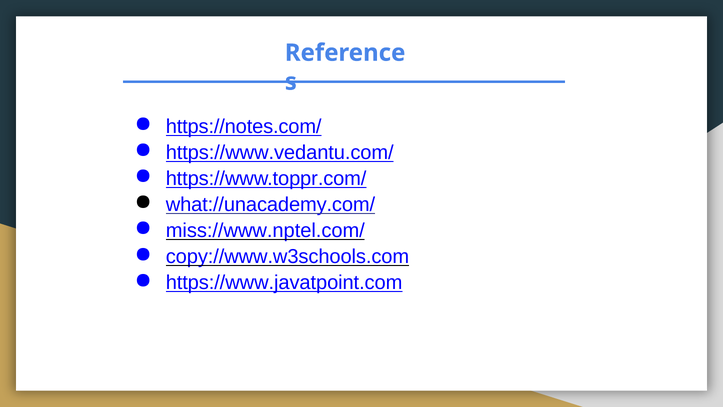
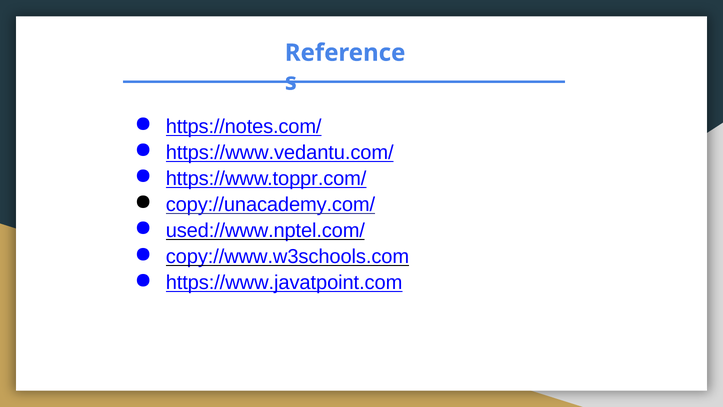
what://unacademy.com/: what://unacademy.com/ -> copy://unacademy.com/ (270, 204)
miss://www.nptel.com/: miss://www.nptel.com/ -> used://www.nptel.com/ (265, 231)
